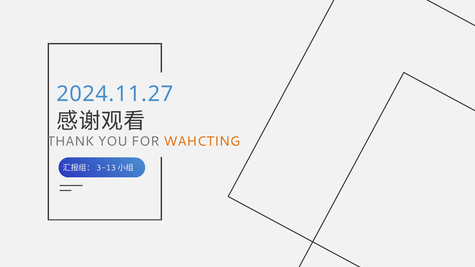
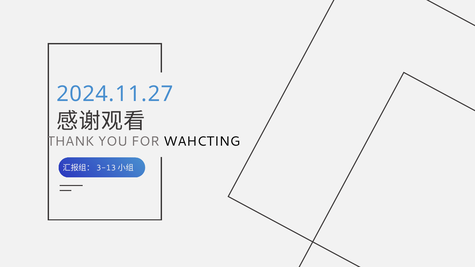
WAHCTING colour: orange -> black (202, 142)
